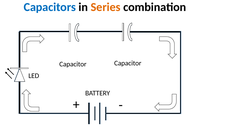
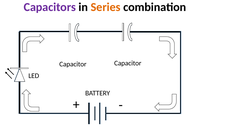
Capacitors colour: blue -> purple (50, 7)
